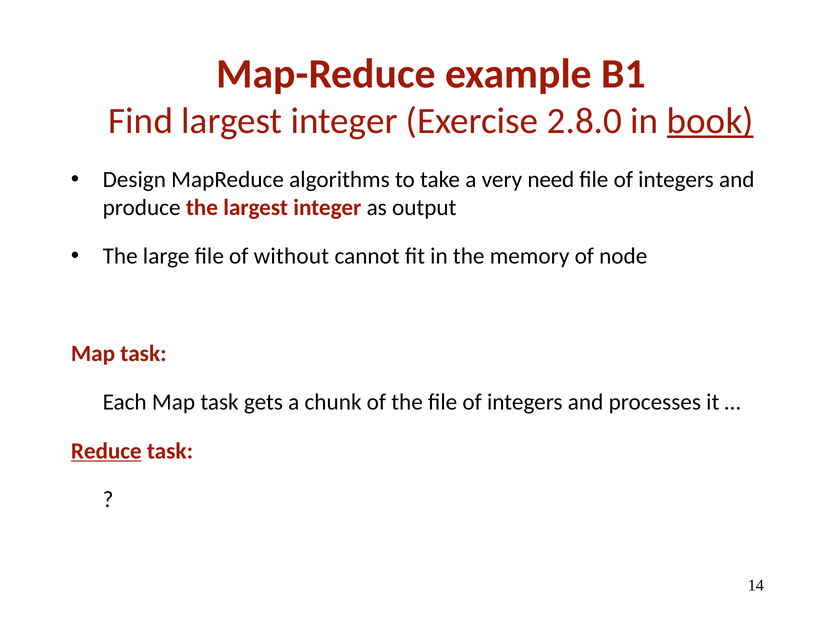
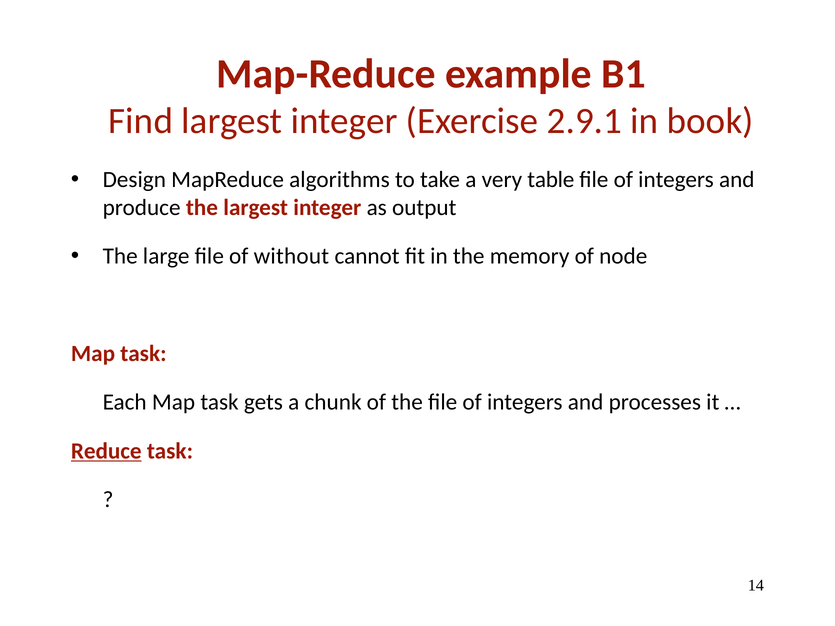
2.8.0: 2.8.0 -> 2.9.1 (584, 121)
book underline: present -> none (710, 121)
need: need -> table (551, 180)
